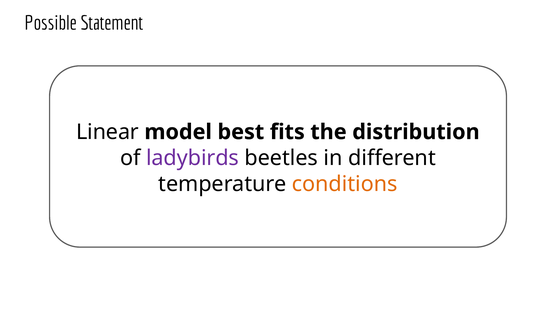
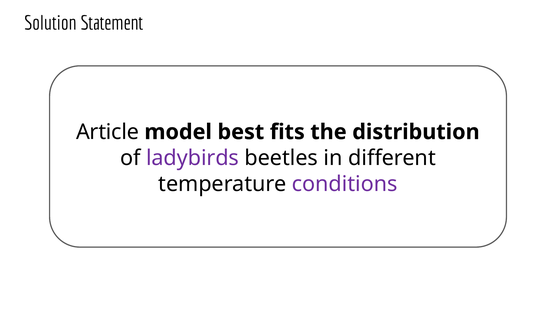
Possible: Possible -> Solution (51, 23)
Linear: Linear -> Article (108, 132)
conditions colour: orange -> purple (345, 184)
